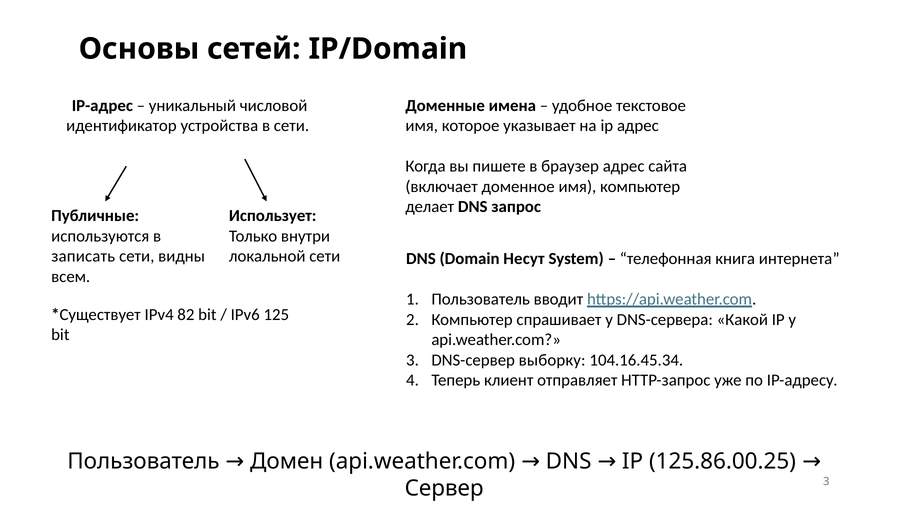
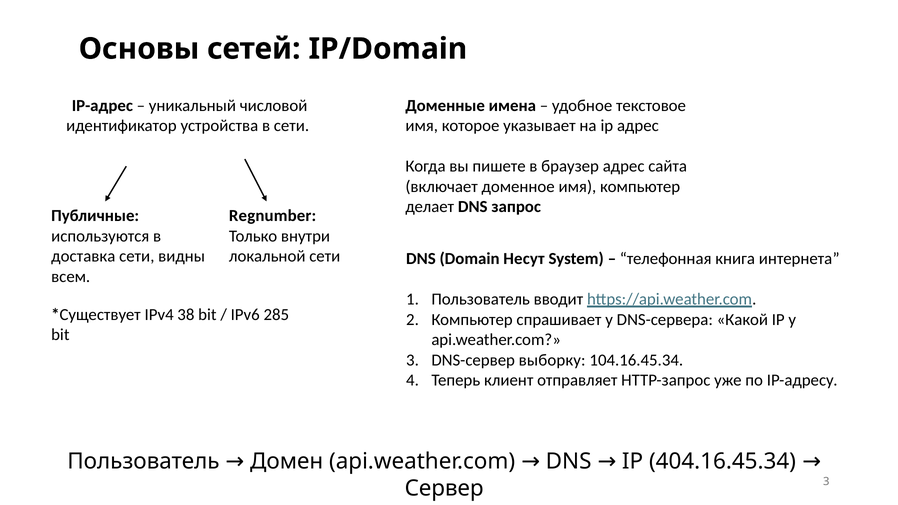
Использует: Использует -> Regnumber (273, 216)
записать: записать -> доставка (83, 256)
82: 82 -> 38 (186, 315)
125: 125 -> 285 (276, 315)
125.86.00.25: 125.86.00.25 -> 404.16.45.34 (722, 461)
